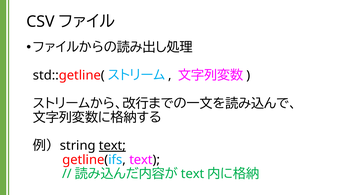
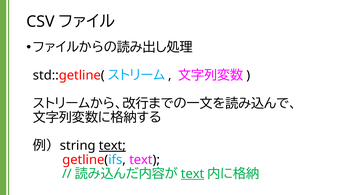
text underline: none -> present (193, 174)
